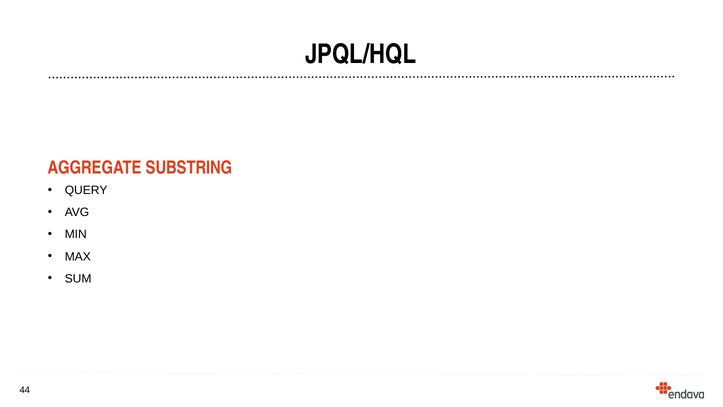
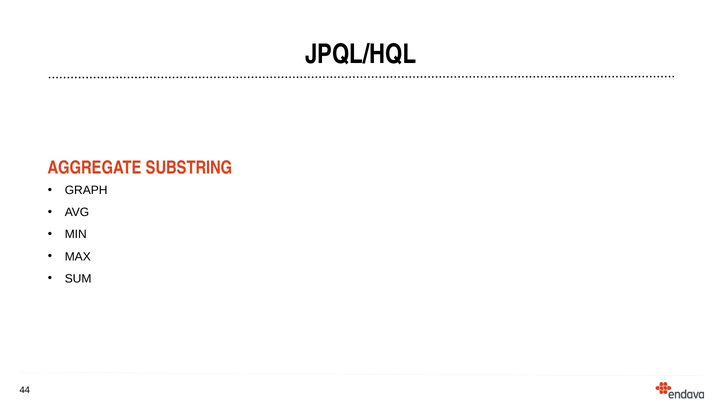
QUERY: QUERY -> GRAPH (86, 190)
